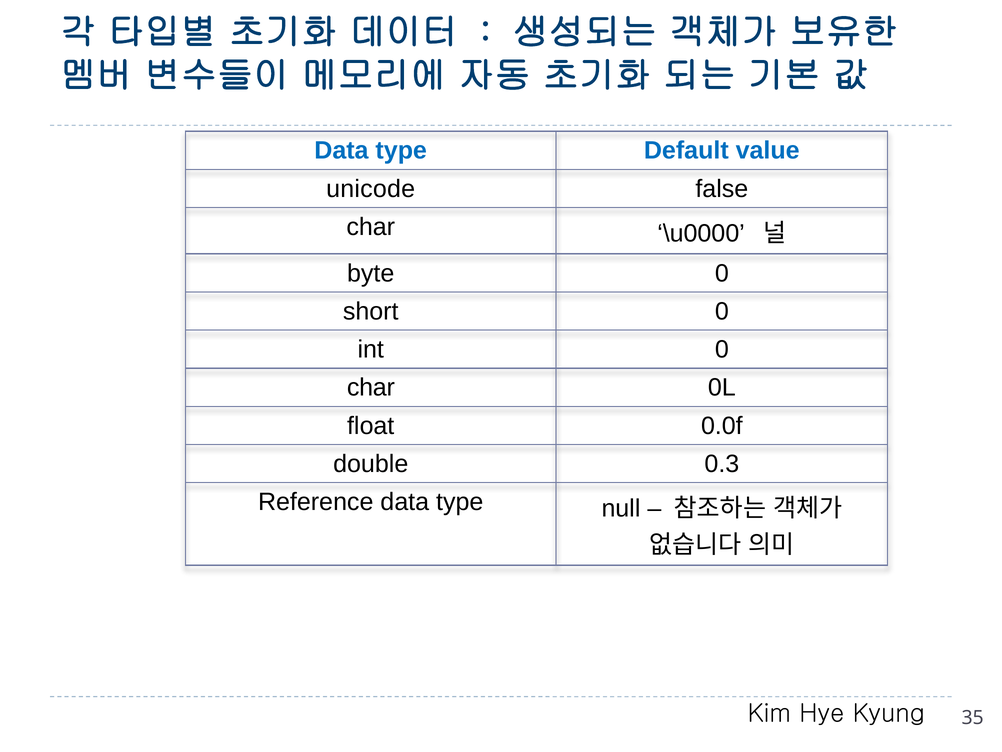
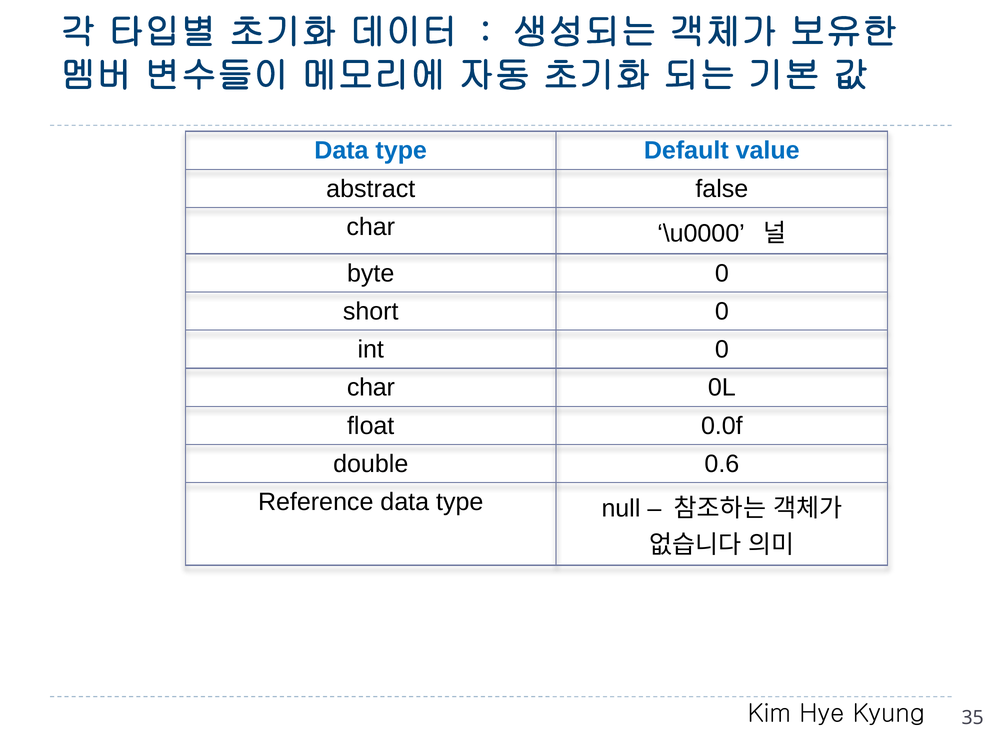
unicode: unicode -> abstract (371, 189)
0.3: 0.3 -> 0.6 (722, 464)
